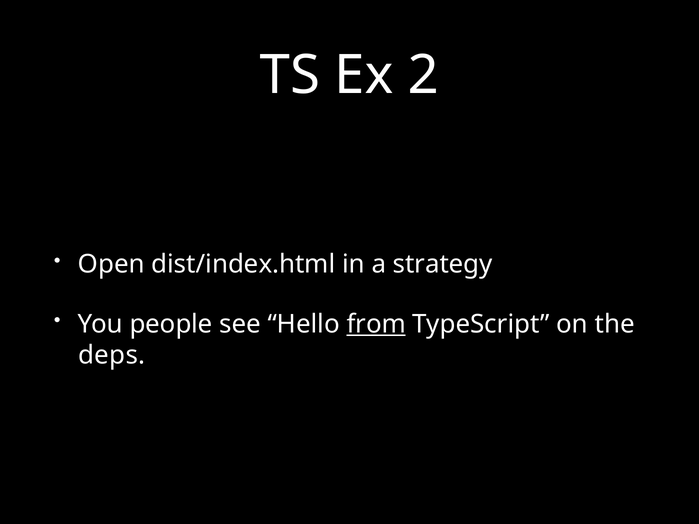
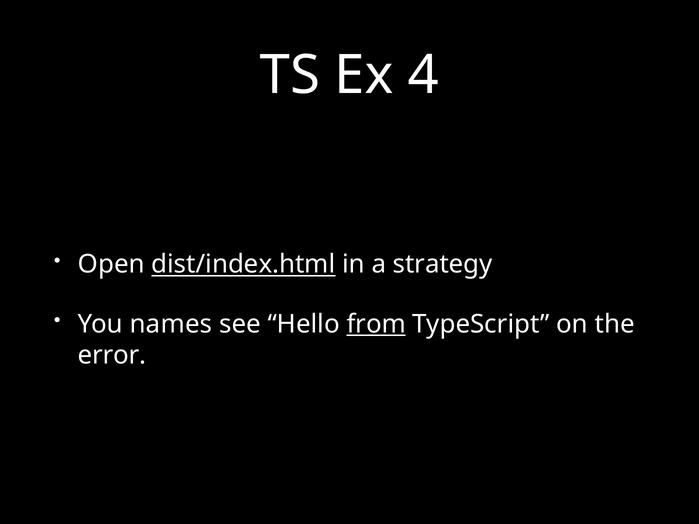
2: 2 -> 4 (423, 75)
dist/index.html underline: none -> present (243, 265)
people: people -> names (171, 324)
deps: deps -> error (112, 355)
